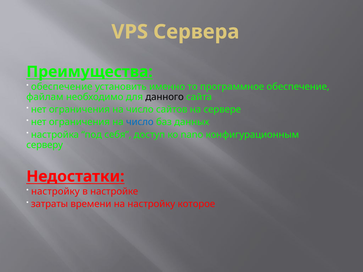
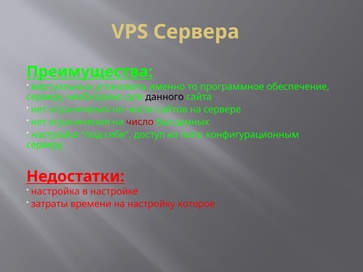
обеспечение: обеспечение -> виртуальных (62, 87)
файлам: файлам -> серверу (45, 97)
число colour: blue -> red (140, 122)
настройку: настройку -> настройка (55, 192)
